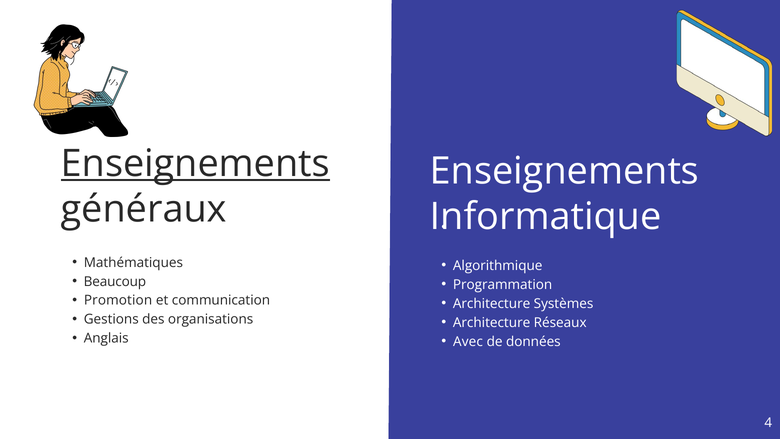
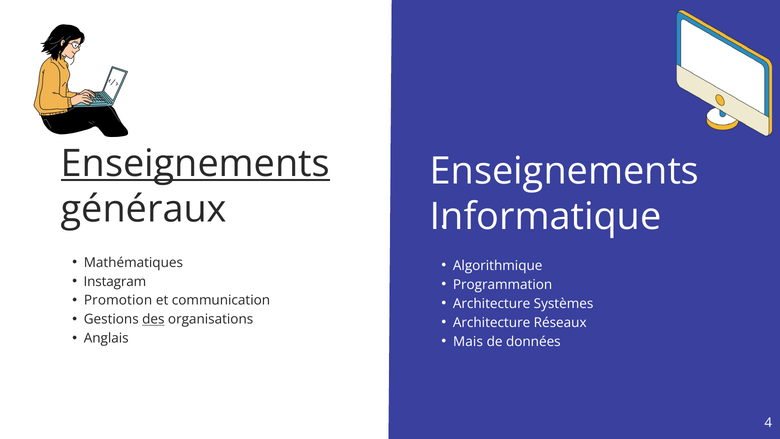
Beaucoup: Beaucoup -> Instagram (115, 281)
des underline: none -> present (153, 319)
Avec: Avec -> Mais (468, 341)
